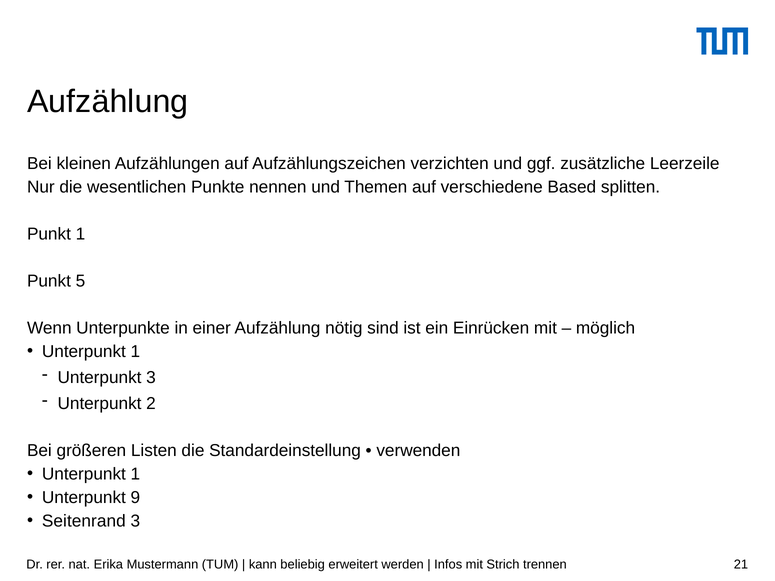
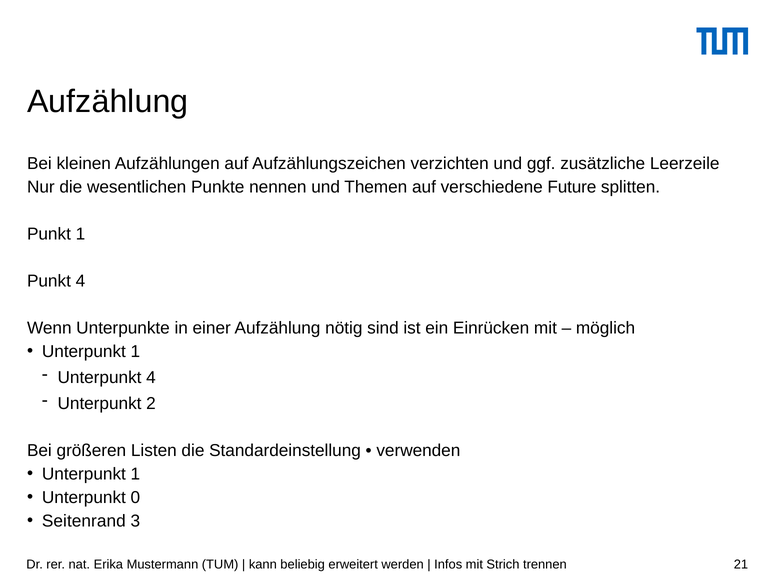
Based: Based -> Future (572, 187)
Punkt 5: 5 -> 4 (80, 281)
Unterpunkt 3: 3 -> 4 (151, 378)
9: 9 -> 0 (135, 498)
